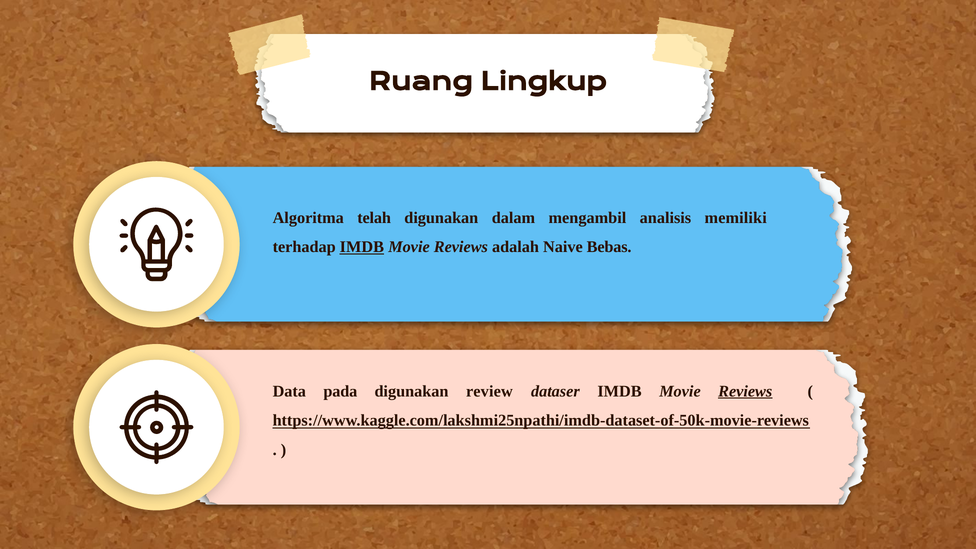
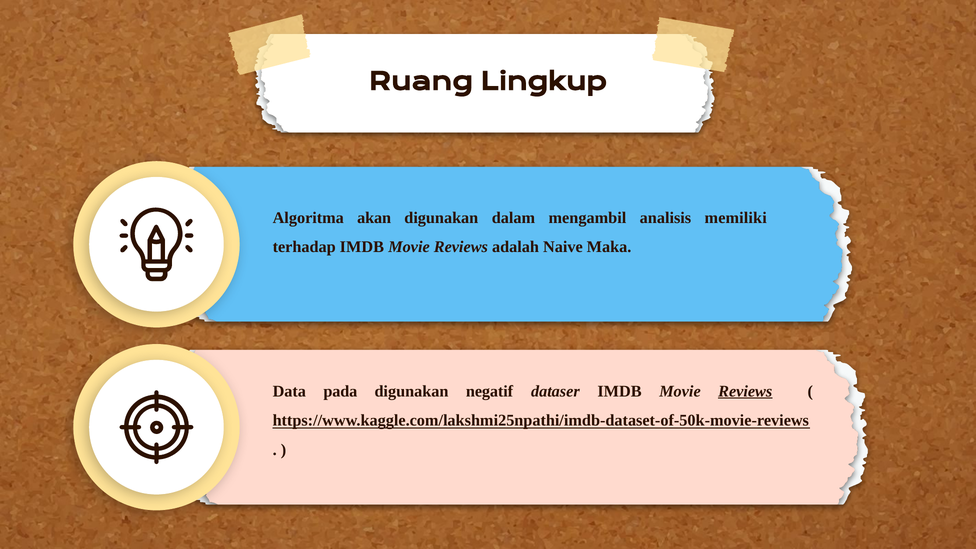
telah: telah -> akan (374, 218)
IMDB underline: present -> none (362, 247)
Bebas: Bebas -> Maka (609, 247)
review: review -> negatif (490, 391)
